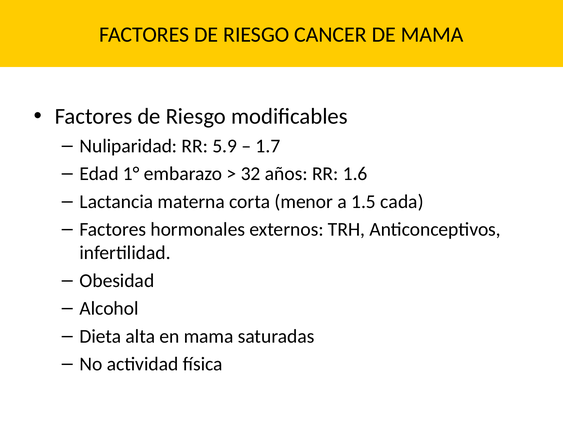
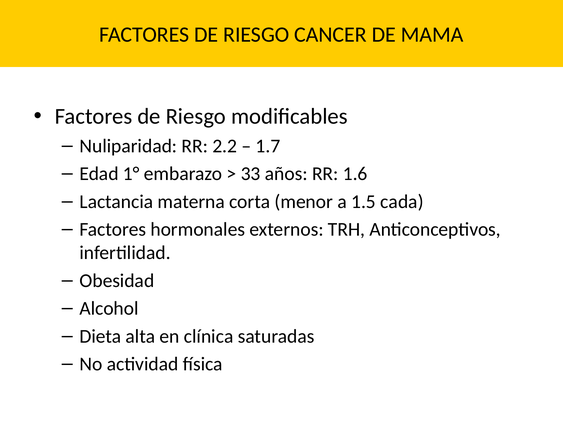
5.9: 5.9 -> 2.2 (225, 146)
32: 32 -> 33 (251, 174)
en mama: mama -> clínica (209, 337)
